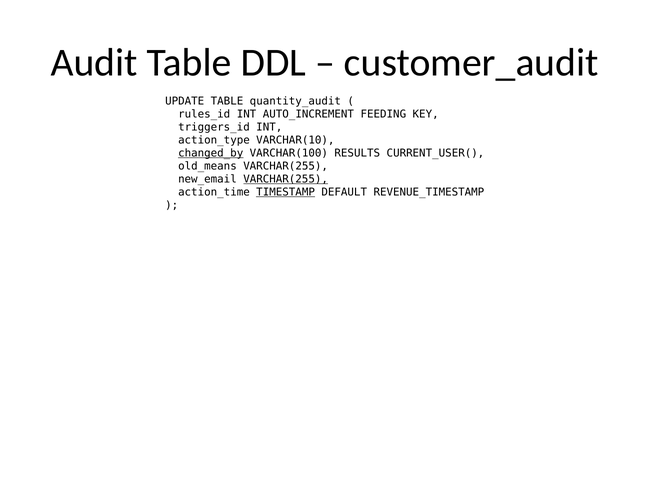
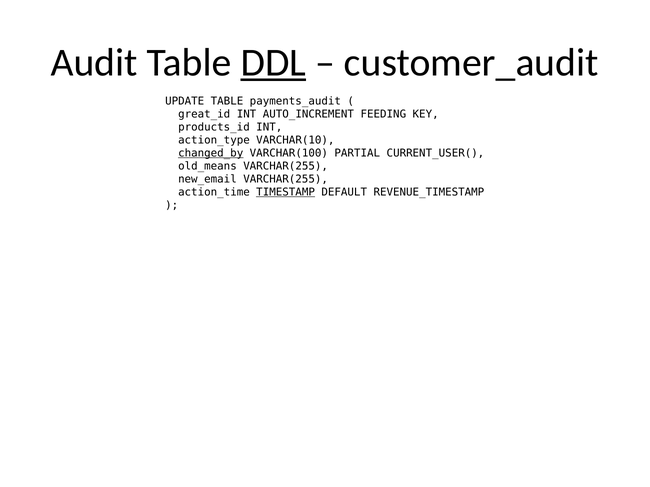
DDL underline: none -> present (273, 63)
quantity_audit: quantity_audit -> payments_audit (295, 101)
rules_id: rules_id -> great_id (204, 114)
triggers_id: triggers_id -> products_id (214, 127)
RESULTS: RESULTS -> PARTIAL (357, 153)
VARCHAR(255 underline: present -> none (286, 179)
